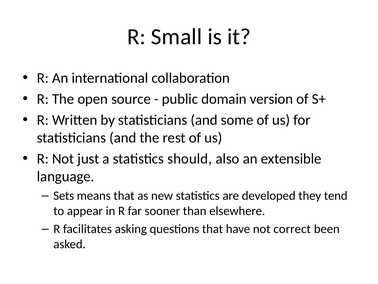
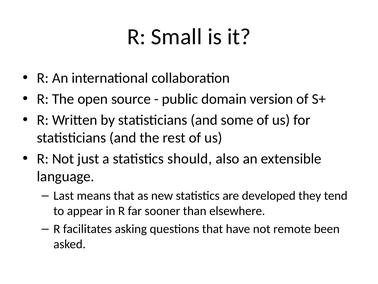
Sets: Sets -> Last (64, 195)
correct: correct -> remote (292, 229)
